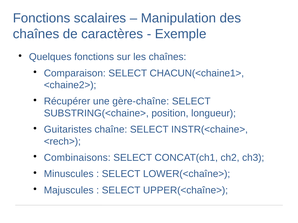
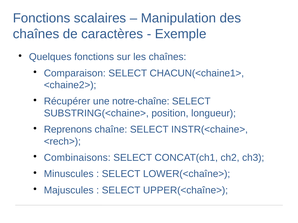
gère-chaîne: gère-chaîne -> notre-chaîne (141, 102)
Guitaristes: Guitaristes -> Reprenons (68, 130)
